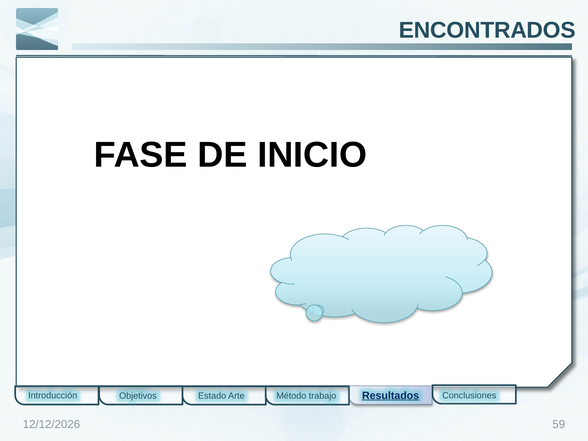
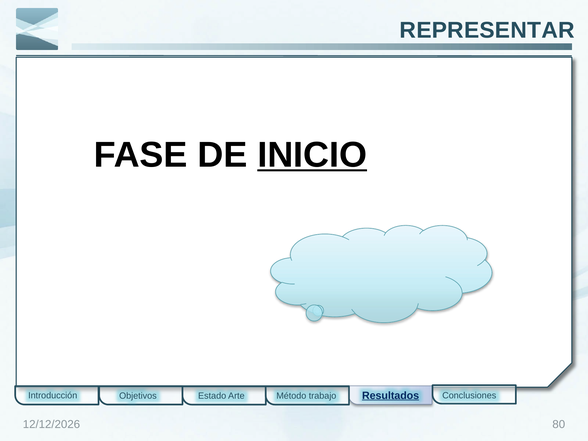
ENCONTRADOS: ENCONTRADOS -> REPRESENTAR (487, 30)
INICIO underline: none -> present (312, 155)
59: 59 -> 80 (559, 424)
